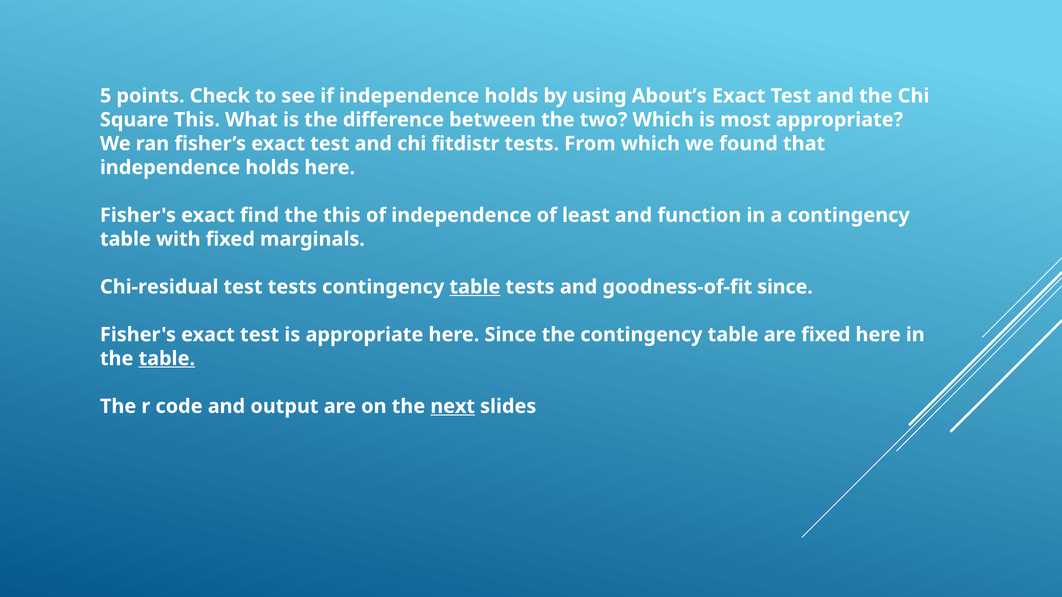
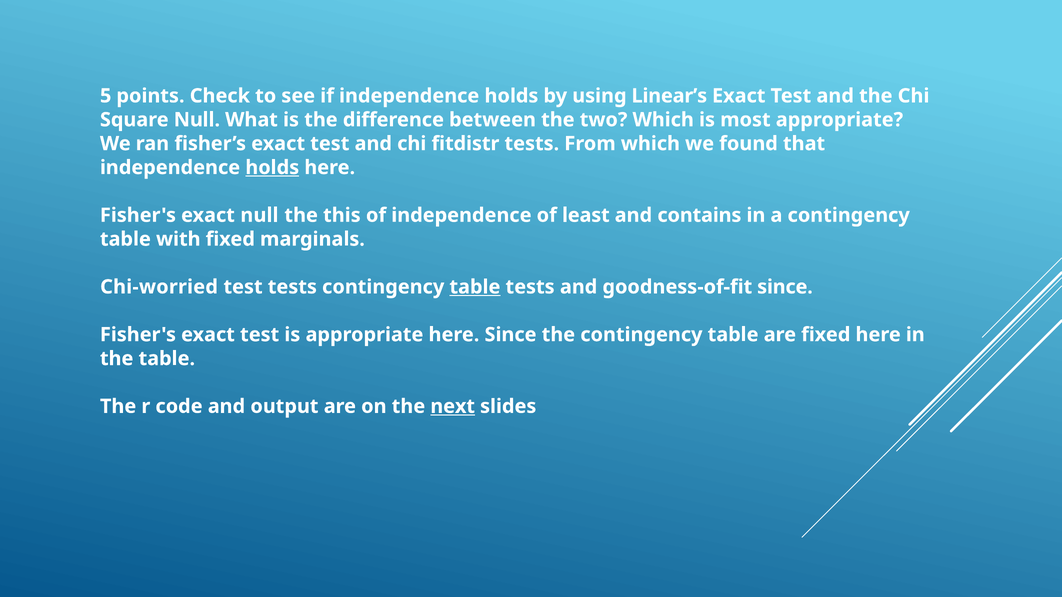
About’s: About’s -> Linear’s (669, 96)
Square This: This -> Null (197, 120)
holds underline: none -> present (272, 168)
exact find: find -> null (260, 215)
function: function -> contains (699, 215)
Chi-residual: Chi-residual -> Chi-worried (159, 287)
table underline: present -> none (167, 359)
